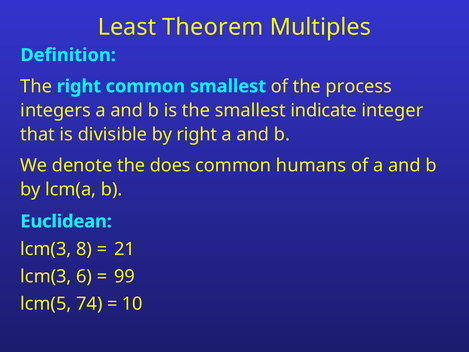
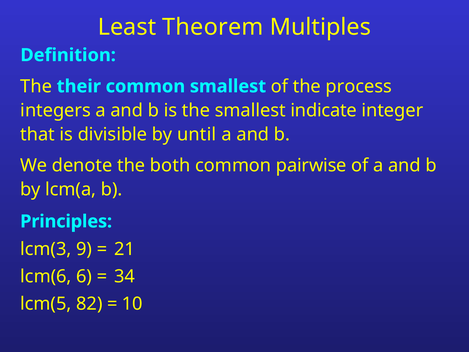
The right: right -> their (79, 86)
by right: right -> until (197, 134)
does: does -> both (170, 165)
humans: humans -> pairwise (311, 165)
Euclidean: Euclidean -> Principles (66, 221)
8: 8 -> 9 (84, 249)
lcm(3: lcm(3 -> lcm(6 (46, 276)
99: 99 -> 34 (124, 276)
74: 74 -> 82 (89, 304)
